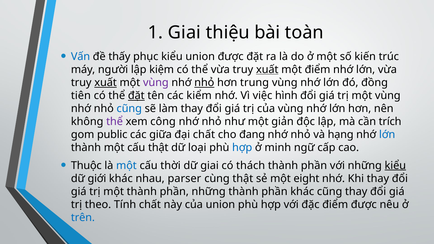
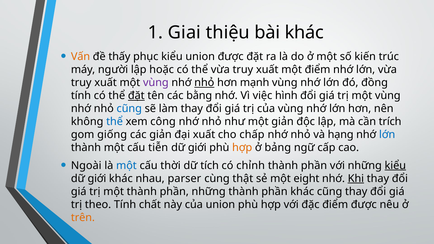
bài toàn: toàn -> khác (304, 32)
Vấn colour: blue -> orange (80, 57)
kiệm: kiệm -> hoặc (162, 70)
xuất underline: present -> none (267, 70)
xuất underline: present -> none (106, 83)
trung: trung -> mạnh (255, 83)
tiên: tiên -> tính (81, 96)
kiểm: kiểm -> bằng (199, 96)
thể colour: purple -> blue (115, 122)
public: public -> giống (112, 135)
các giữa: giữa -> giản (160, 135)
đại chất: chất -> xuất (204, 135)
đang: đang -> chấp (252, 135)
cấu thật: thật -> tiễn (158, 148)
loại: loại -> giới (197, 148)
hợp colour: blue -> orange (242, 148)
minh: minh -> bảng (278, 148)
Thuộc: Thuộc -> Ngoài (86, 166)
dữ giai: giai -> tích (210, 166)
thách: thách -> chỉnh (251, 166)
Khi underline: none -> present (356, 179)
trên colour: blue -> orange (83, 218)
